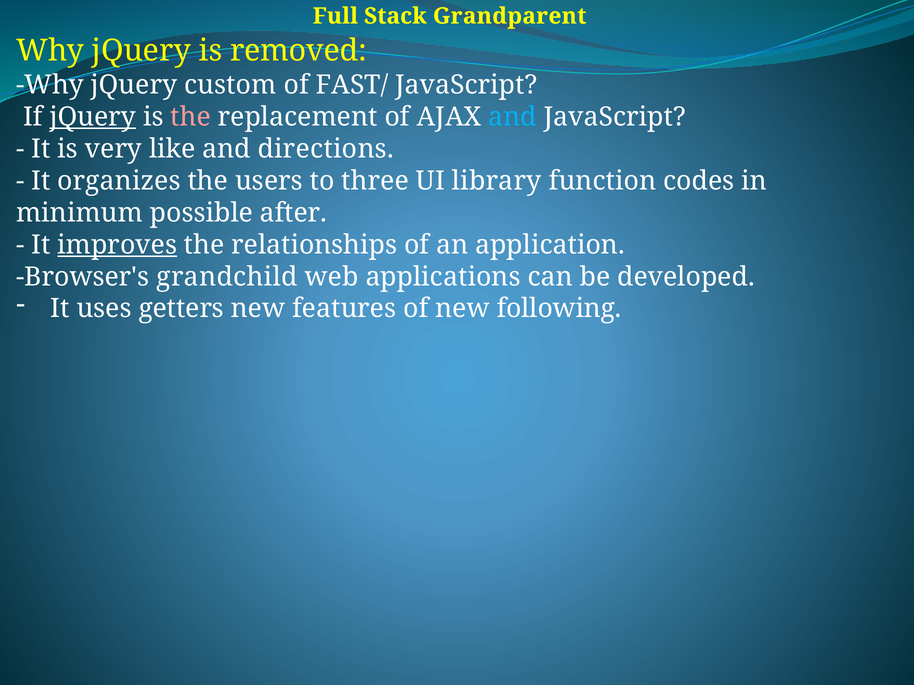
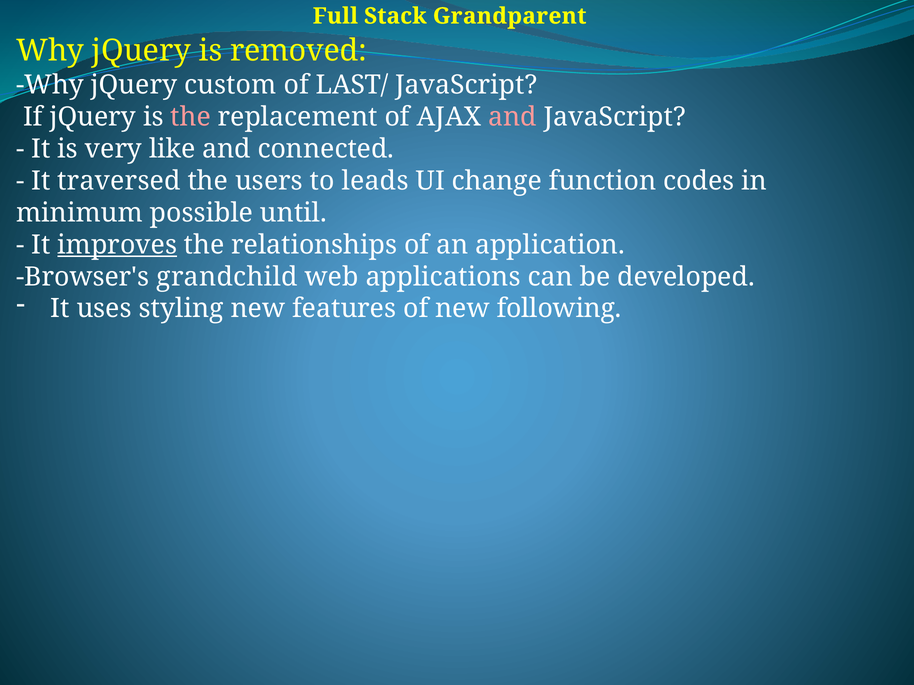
FAST/: FAST/ -> LAST/ (352, 85)
jQuery underline: present -> none (93, 117)
and colour: light blue -> pink (513, 117)
directions: directions -> connected (326, 149)
organizes: organizes -> traversed (119, 181)
three: three -> leads (375, 181)
library: library -> change (497, 181)
after: after -> until (293, 213)
getters: getters -> styling (181, 309)
